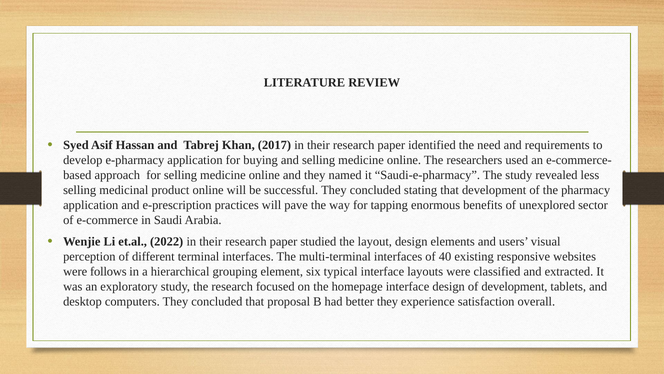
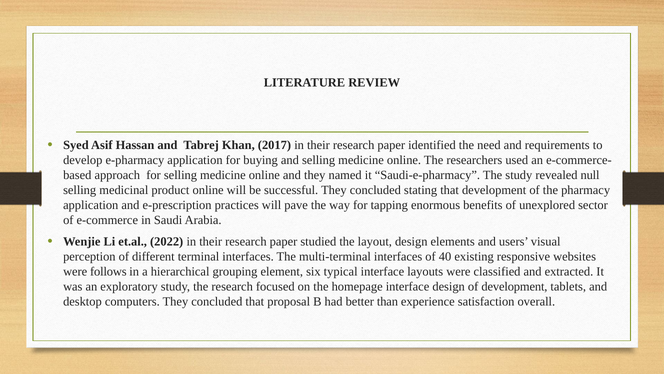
less: less -> null (590, 175)
better they: they -> than (387, 301)
